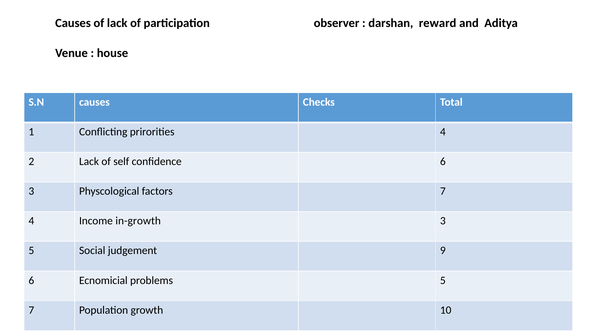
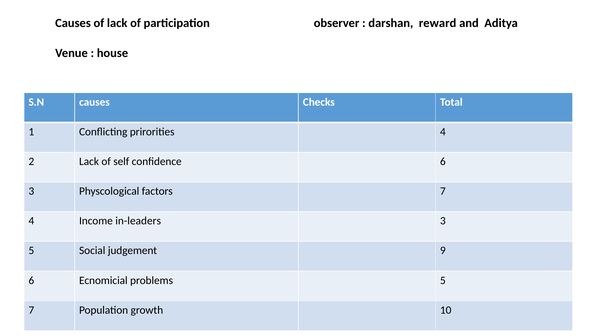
in-growth: in-growth -> in-leaders (138, 221)
